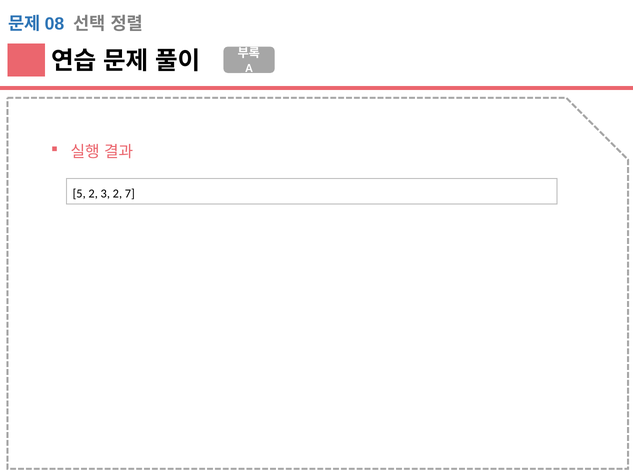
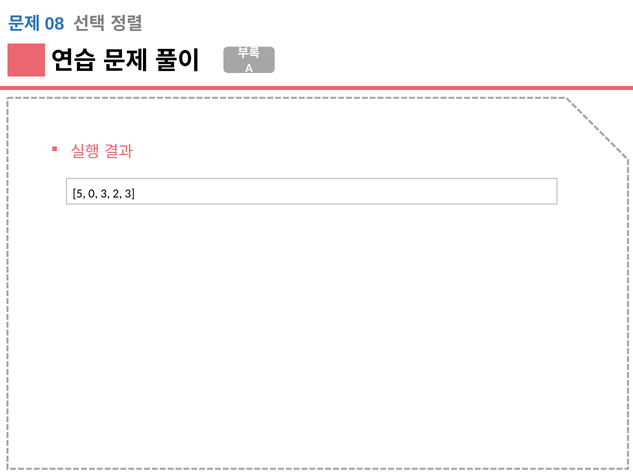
5 2: 2 -> 0 (93, 193)
2 7: 7 -> 3 (130, 193)
